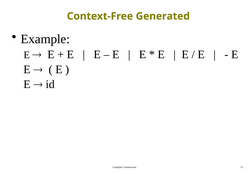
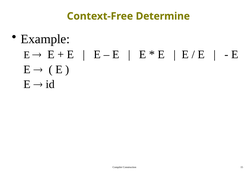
Generated: Generated -> Determine (163, 16)
